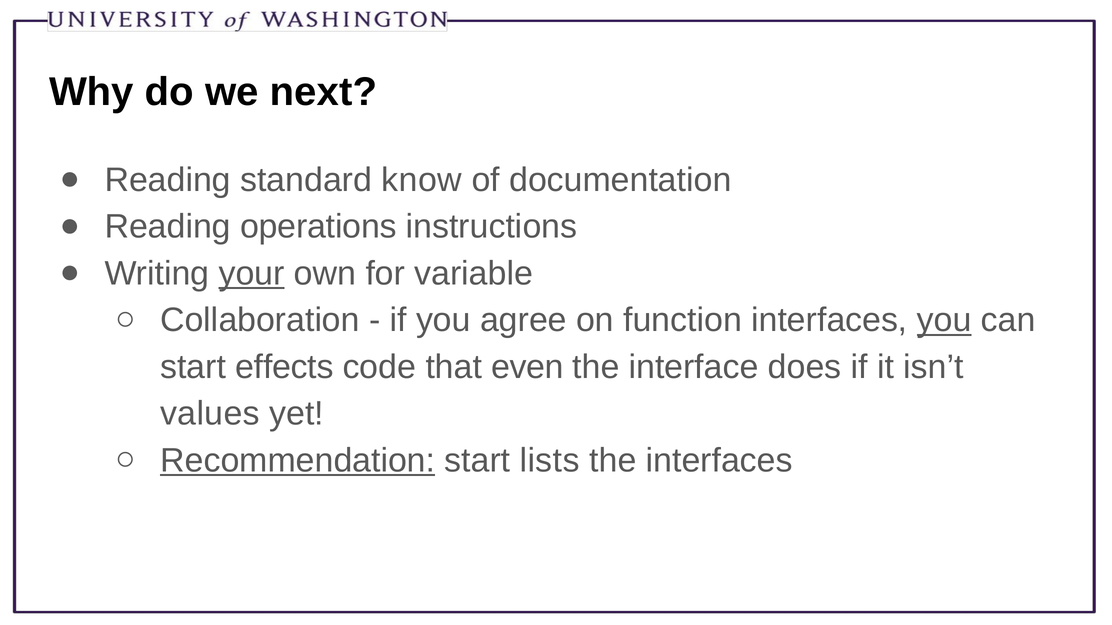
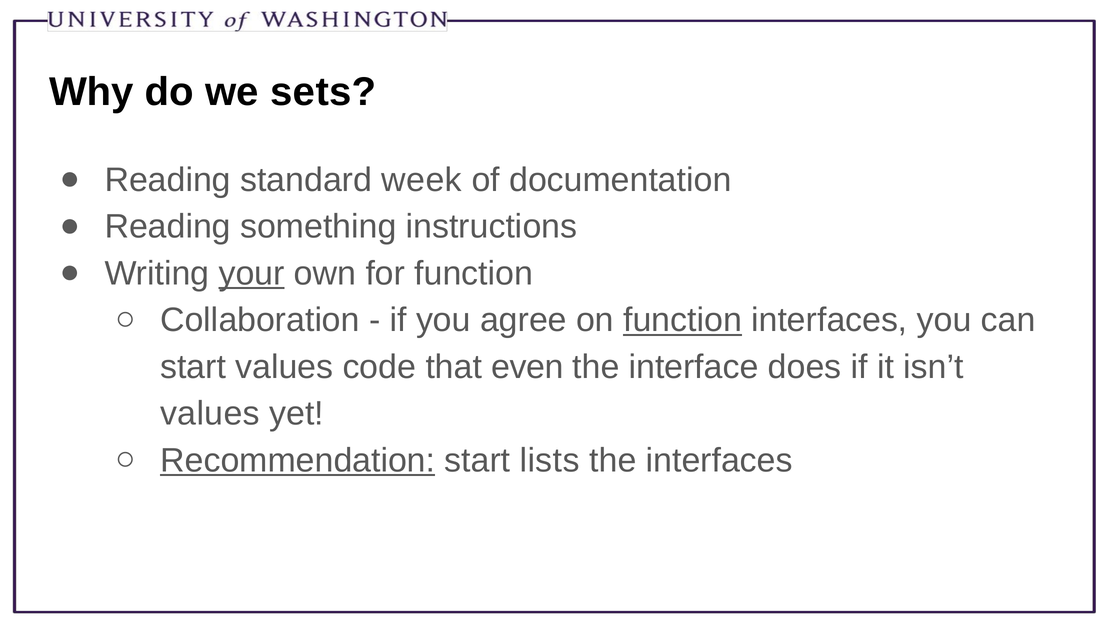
next: next -> sets (323, 92)
know: know -> week (422, 180)
operations: operations -> something (318, 227)
for variable: variable -> function (474, 274)
function underline: none -> present (683, 320)
you underline: present -> none (944, 320)
start effects: effects -> values (284, 367)
